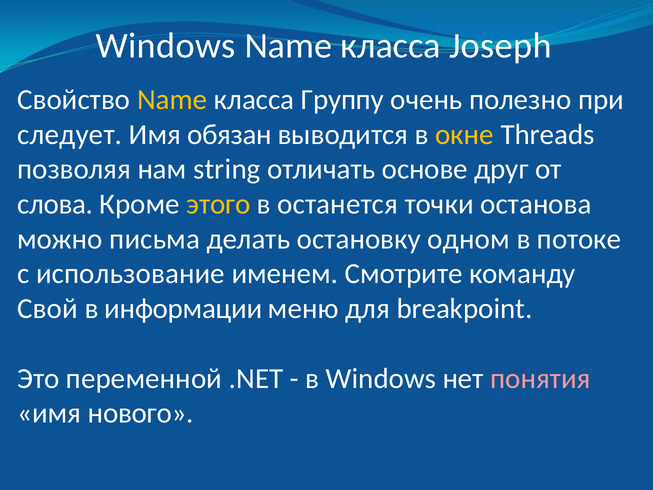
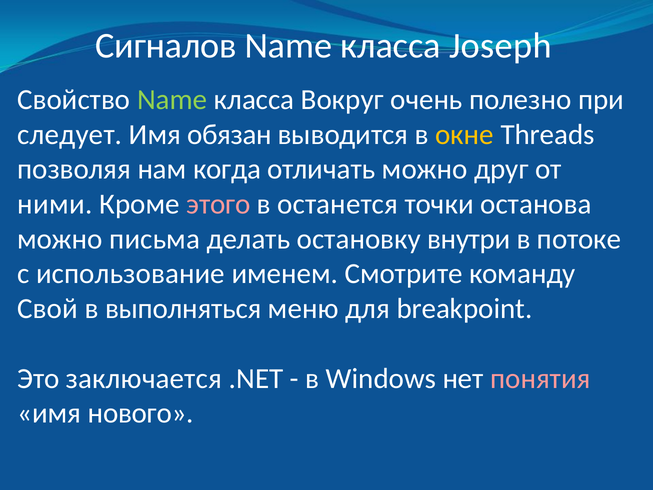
Windows: Windows -> Сигналов (166, 46)
Name colour: yellow -> light green (172, 100)
Группу: Группу -> Вокруг (342, 100)
string: string -> когда (227, 169)
отличать основе: основе -> можно (425, 169)
слова: слова -> ними (55, 204)
этого colour: yellow -> pink (218, 204)
одном: одном -> внутри (469, 239)
информации: информации -> выполняться (183, 309)
переменной: переменной -> заключается (144, 378)
